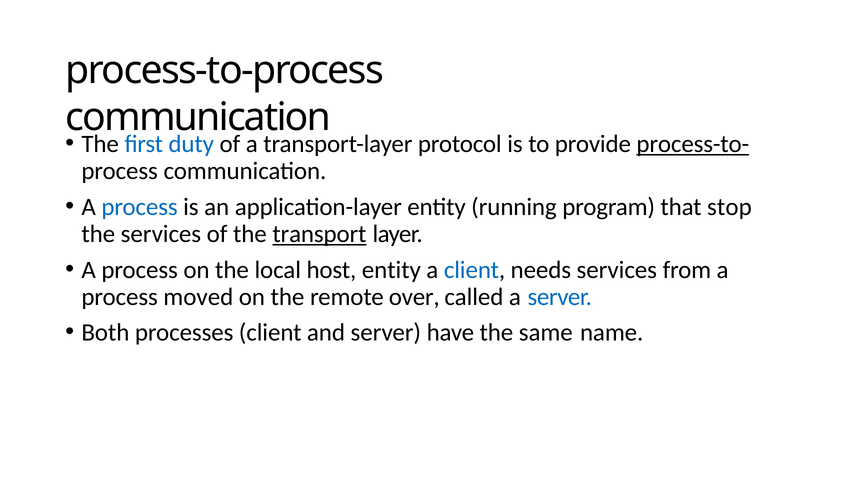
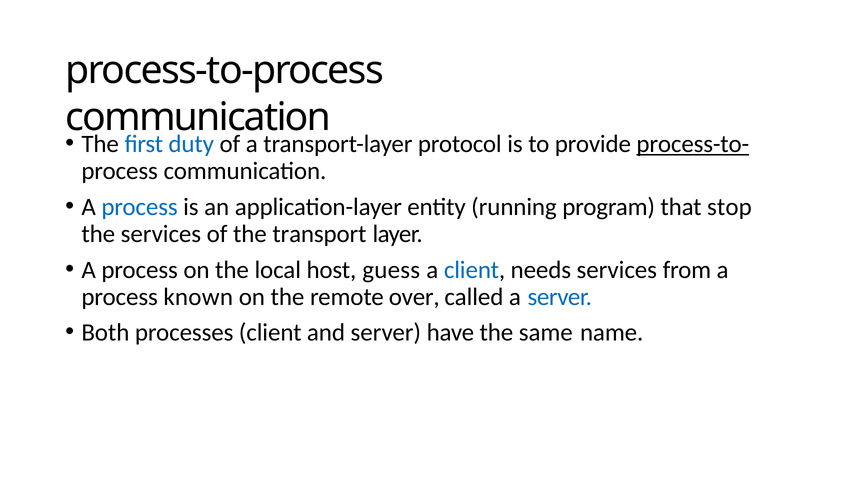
transport underline: present -> none (319, 234)
host entity: entity -> guess (391, 270)
moved: moved -> known (198, 297)
